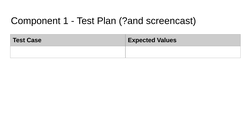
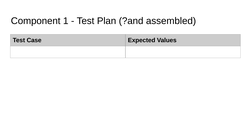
screencast: screencast -> assembled (171, 21)
